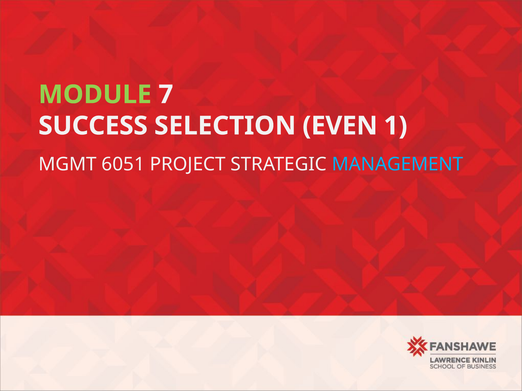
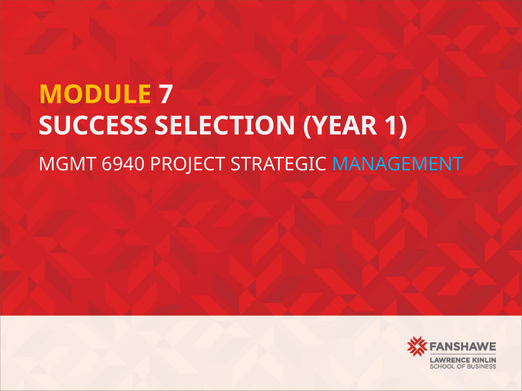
MODULE colour: light green -> yellow (95, 95)
EVEN: EVEN -> YEAR (340, 126)
6051: 6051 -> 6940 (123, 165)
